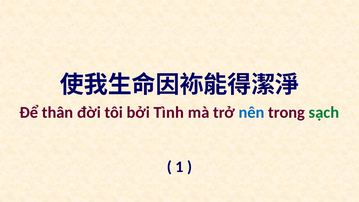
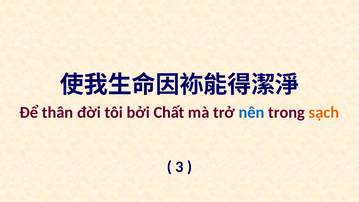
Tình: Tình -> Chất (169, 112)
sạch colour: green -> orange (324, 112)
1: 1 -> 3 (179, 167)
